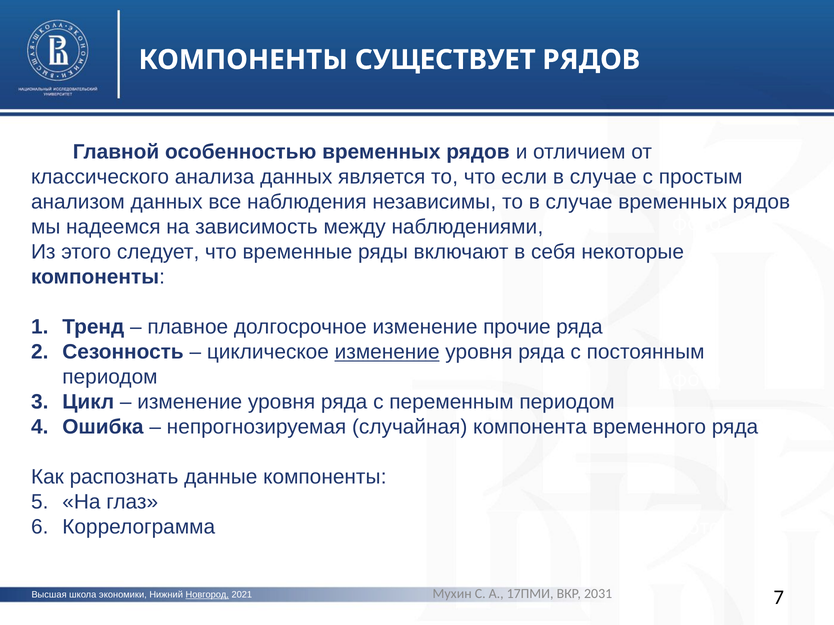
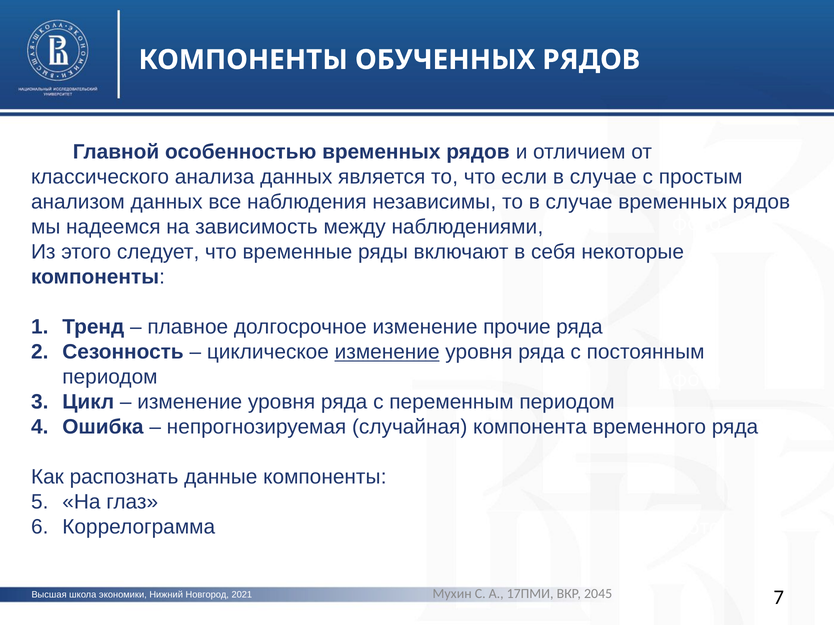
СУЩЕСТВУЕТ: СУЩЕСТВУЕТ -> ОБУЧЕННЫХ (445, 60)
Новгород underline: present -> none (207, 595)
2031: 2031 -> 2045 (598, 594)
